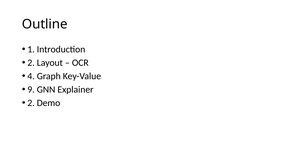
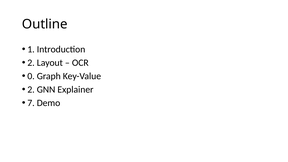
4: 4 -> 0 (31, 76)
9: 9 -> 2 (31, 89)
2: 2 -> 7 (31, 103)
